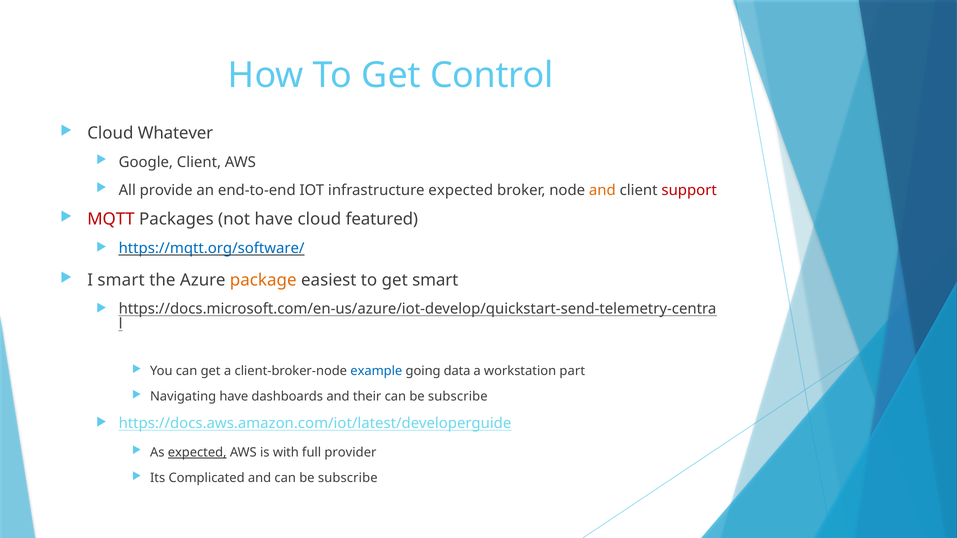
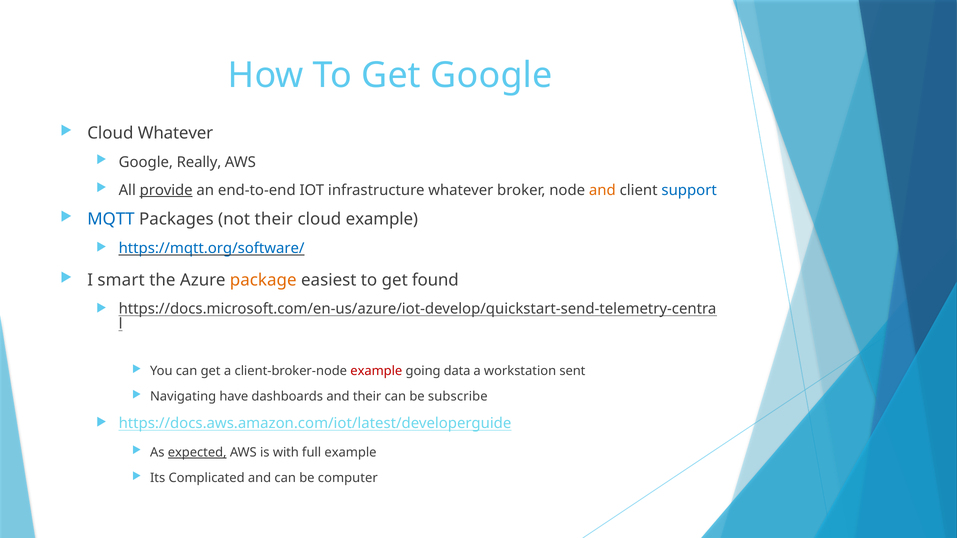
Get Control: Control -> Google (491, 75)
Google Client: Client -> Really (199, 162)
provide underline: none -> present (166, 190)
infrastructure expected: expected -> whatever (461, 190)
support colour: red -> blue (689, 190)
MQTT colour: red -> blue (111, 219)
not have: have -> their (274, 219)
cloud featured: featured -> example (382, 219)
get smart: smart -> found (435, 280)
example colour: blue -> red (376, 371)
part: part -> sent (572, 371)
full provider: provider -> example (350, 453)
and can be subscribe: subscribe -> computer (348, 478)
